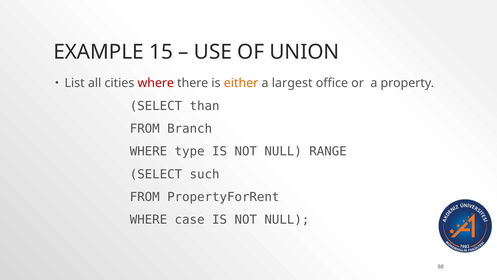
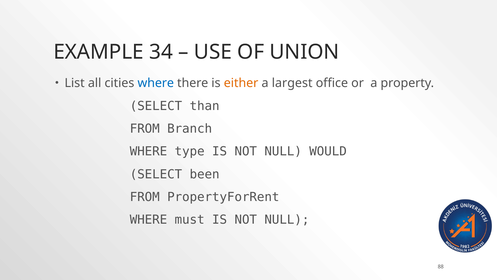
15: 15 -> 34 (161, 52)
where colour: red -> blue (156, 83)
RANGE: RANGE -> WOULD (328, 151)
such: such -> been (205, 174)
case: case -> must (190, 220)
